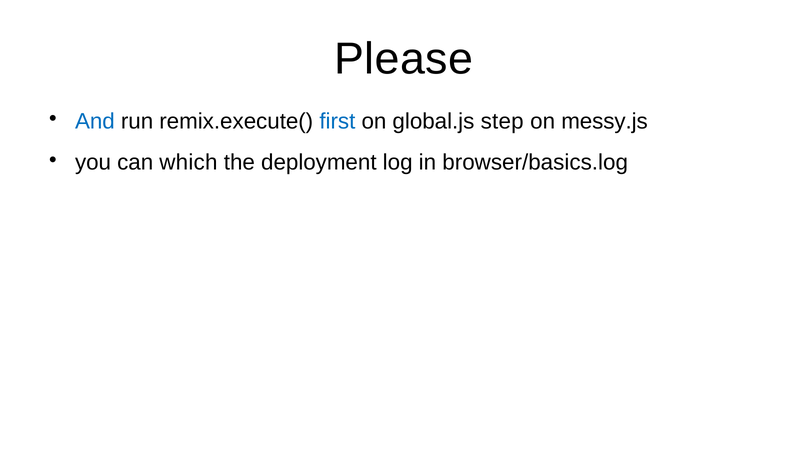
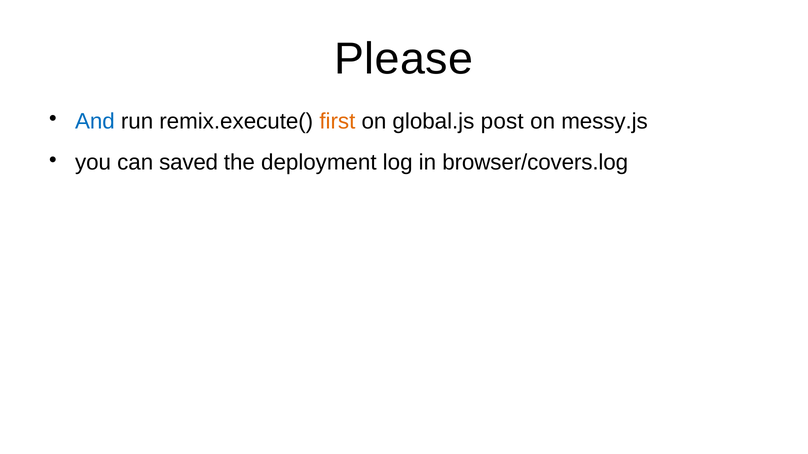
first colour: blue -> orange (337, 121)
step: step -> post (502, 121)
which: which -> saved (189, 163)
browser/basics.log: browser/basics.log -> browser/covers.log (535, 163)
